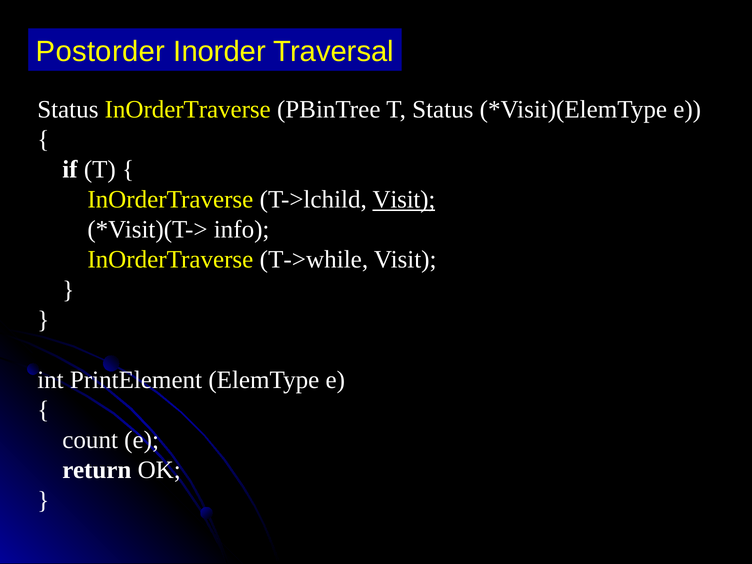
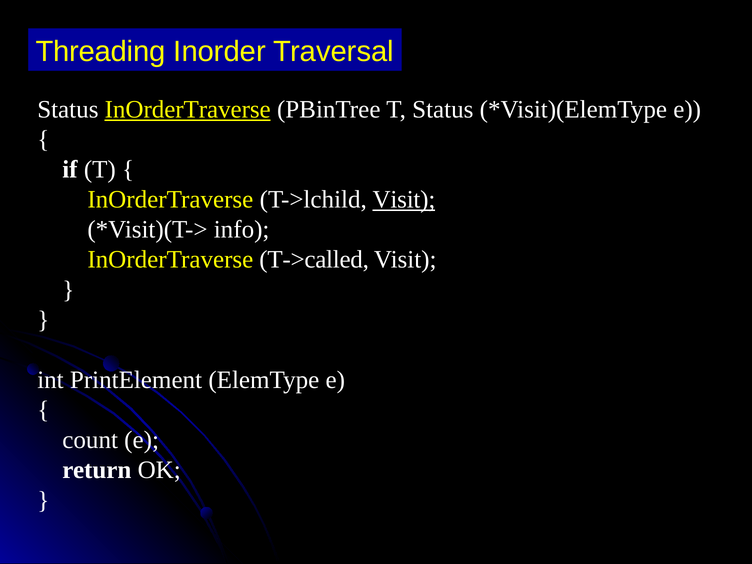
Postorder: Postorder -> Threading (101, 52)
InOrderTraverse underline: none -> present (188, 109)
T->while: T->while -> T->called (314, 260)
